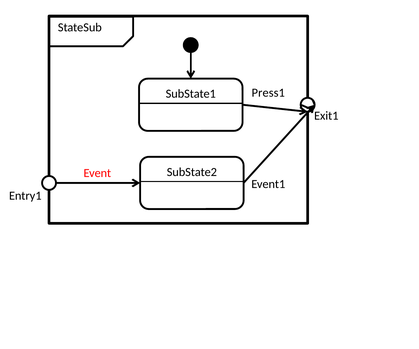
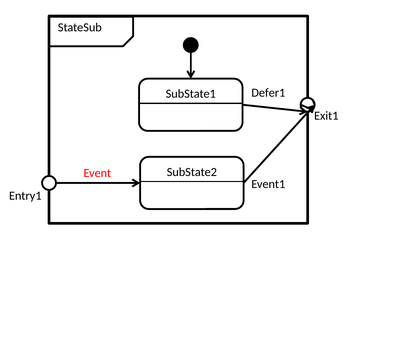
Press1: Press1 -> Defer1 (268, 93)
